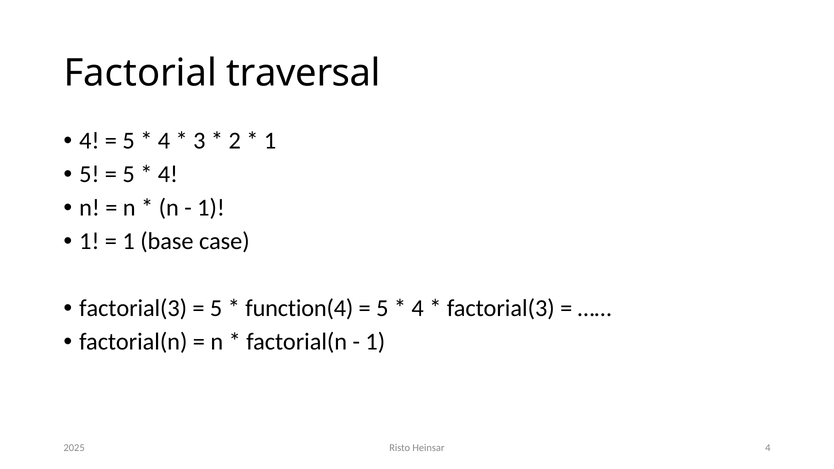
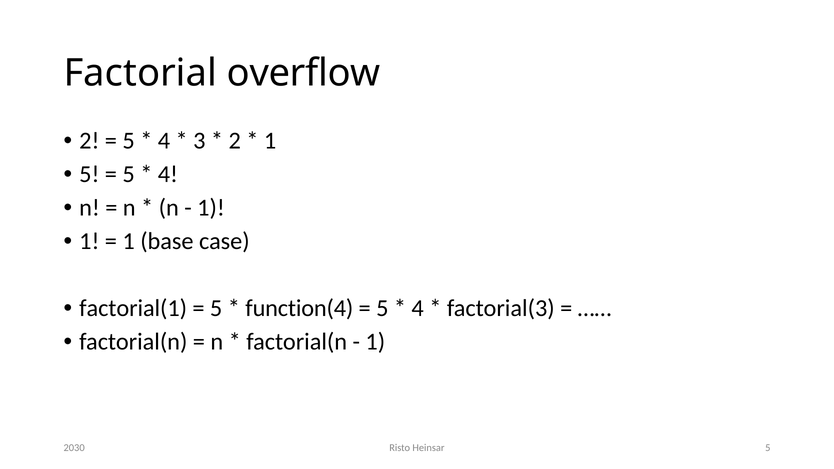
traversal: traversal -> overflow (304, 73)
4: 4 -> 2 (89, 141)
factorial(3: factorial(3 -> factorial(1 (133, 309)
Heinsar 4: 4 -> 5 (768, 448)
2025: 2025 -> 2030 (74, 448)
